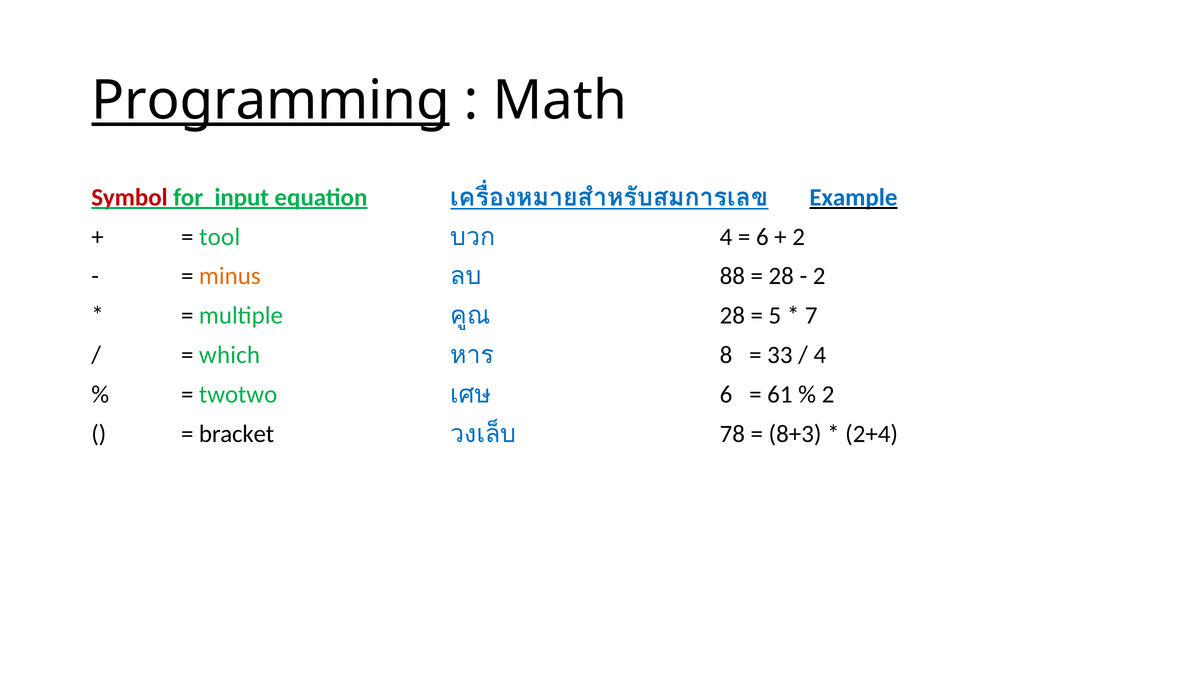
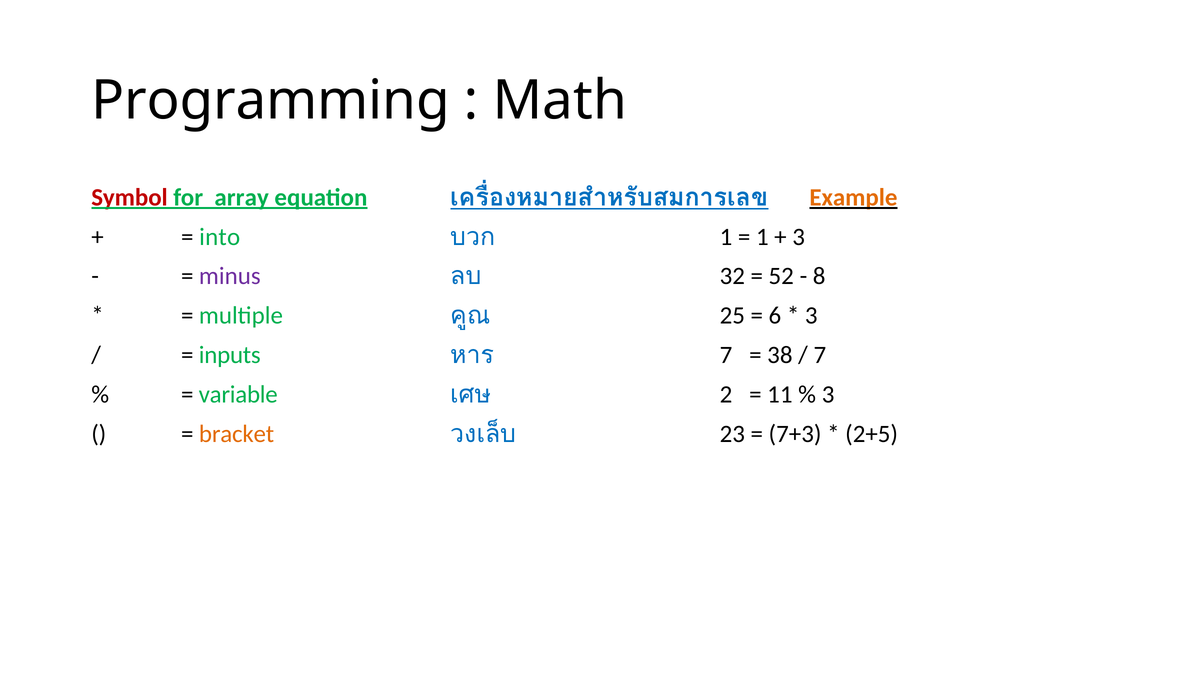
Programming underline: present -> none (271, 101)
input: input -> array (242, 197)
Example colour: blue -> orange (853, 197)
tool: tool -> into (220, 237)
4: 4 -> 1 (726, 237)
6: 6 -> 1 (762, 237)
2: 2 -> 3 (799, 237)
minus colour: orange -> purple (230, 276)
88: 88 -> 32 (732, 276)
28: 28 -> 52 (781, 276)
2: 2 -> 8 (819, 276)
28: 28 -> 25 (732, 315)
5: 5 -> 6 (775, 315)
7: 7 -> 3 (811, 315)
which: which -> inputs (230, 355)
8: 8 -> 7 (726, 355)
33: 33 -> 38 (780, 355)
4: 4 -> 7 (820, 355)
twotwo: twotwo -> variable (238, 394)
6: 6 -> 2 (726, 394)
61: 61 -> 11 (780, 394)
2: 2 -> 3 (828, 394)
bracket colour: black -> orange (237, 434)
78: 78 -> 23 (732, 434)
8+3: 8+3 -> 7+3 (795, 434)
2+4: 2+4 -> 2+5 (872, 434)
